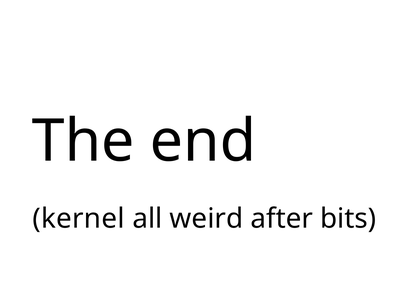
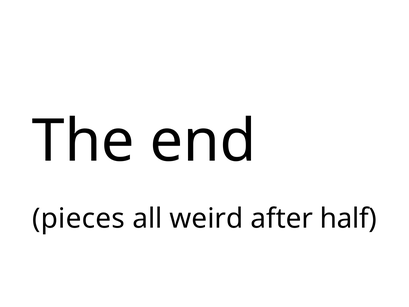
kernel: kernel -> pieces (78, 218)
bits: bits -> half (348, 218)
